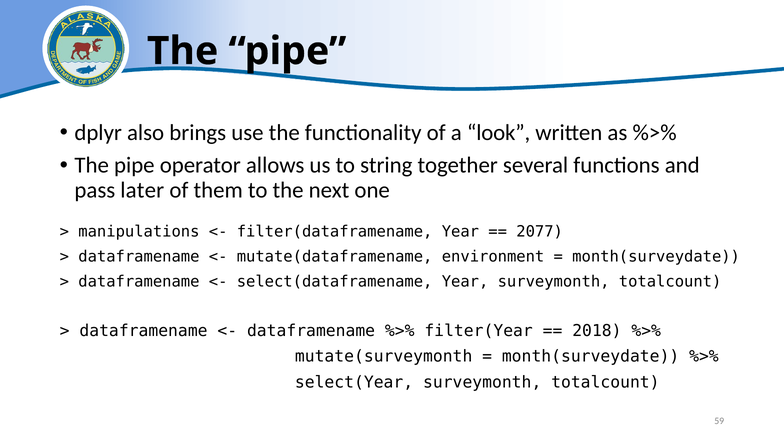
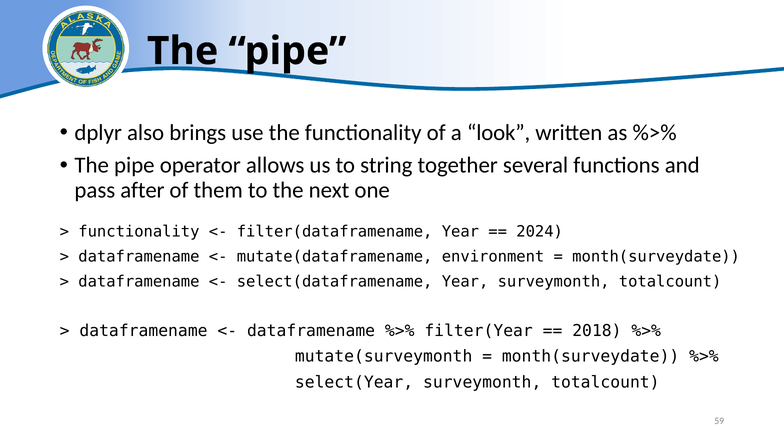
later: later -> after (142, 190)
manipulations: manipulations -> functionality (139, 232)
2077: 2077 -> 2024 (540, 232)
